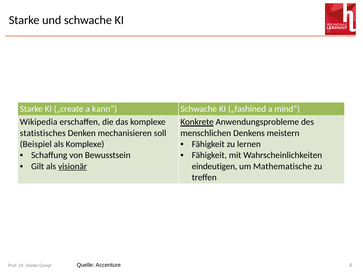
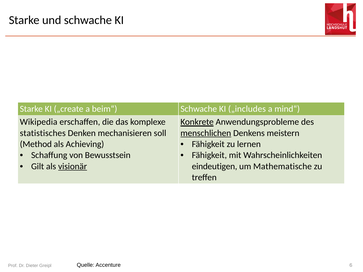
kann“: kann“ -> beim“ (105, 109)
„fashined: „fashined -> „includes (247, 109)
menschlichen underline: none -> present (206, 133)
Beispiel: Beispiel -> Method (36, 144)
als Komplexe: Komplexe -> Achieving (85, 144)
